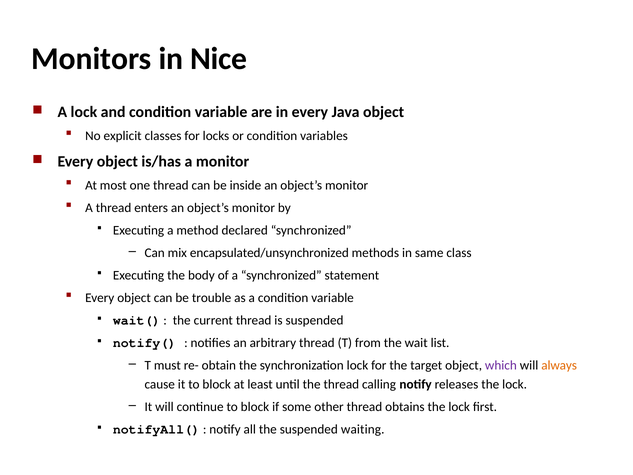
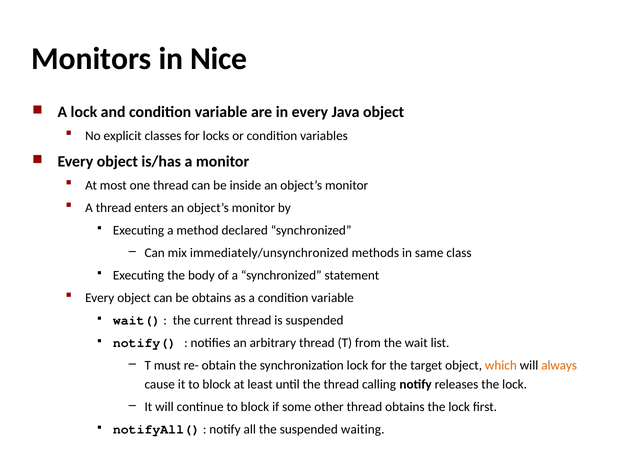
encapsulated/unsynchronized: encapsulated/unsynchronized -> immediately/unsynchronized (269, 253)
be trouble: trouble -> obtains (212, 298)
which colour: purple -> orange (501, 365)
